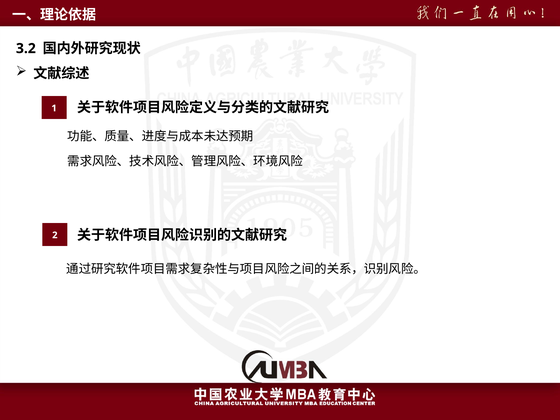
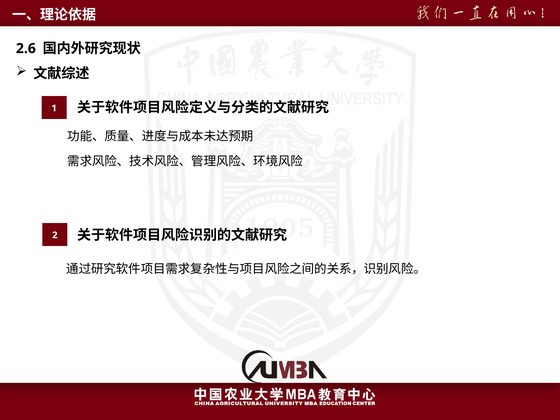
3.2: 3.2 -> 2.6 (26, 48)
